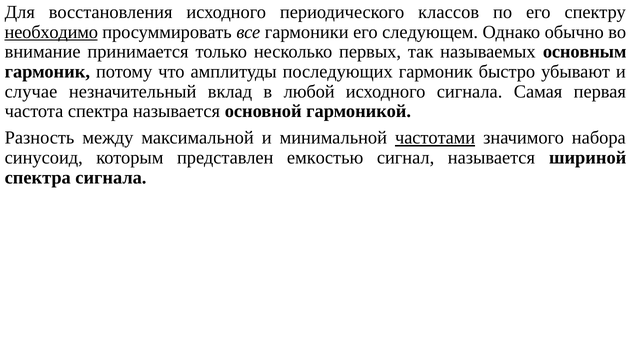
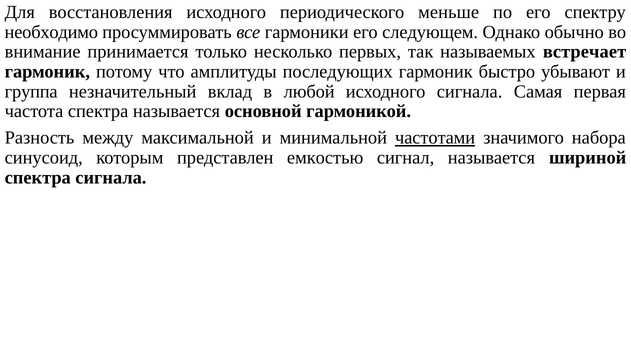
классов: классов -> меньше (449, 12)
необходимо underline: present -> none (51, 32)
основным: основным -> встречает (585, 52)
случае: случае -> группа (31, 92)
